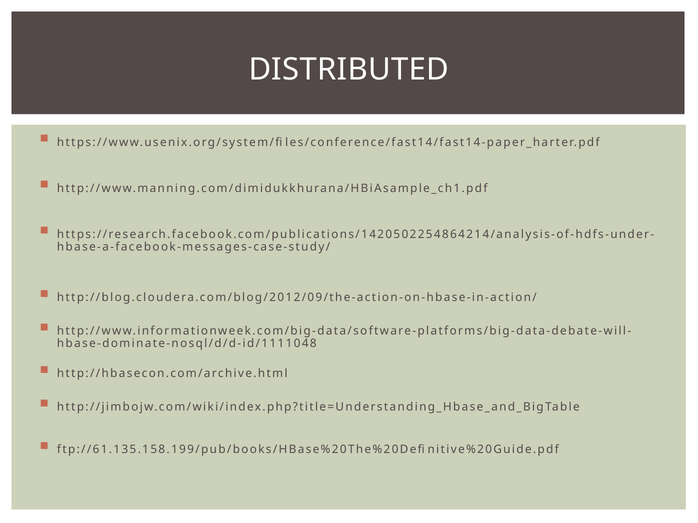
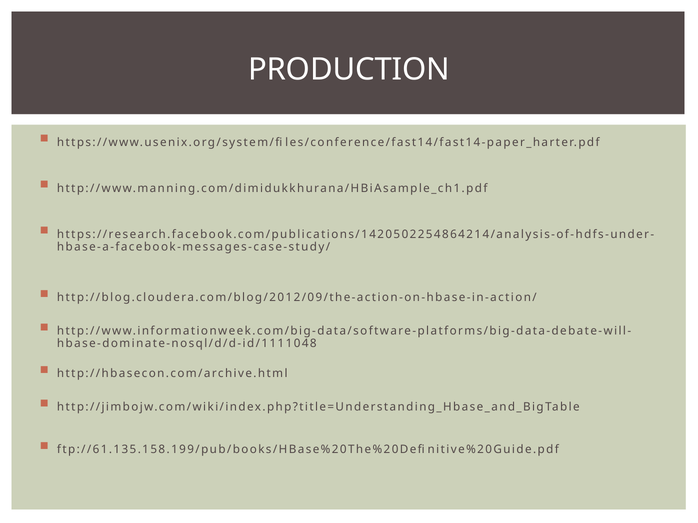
DISTRIBUTED: DISTRIBUTED -> PRODUCTION (349, 70)
